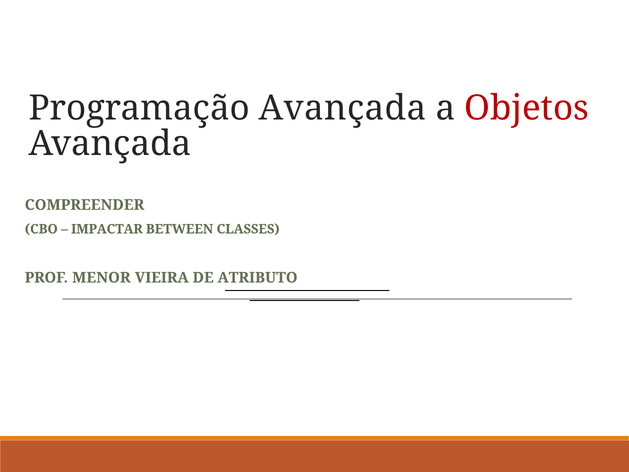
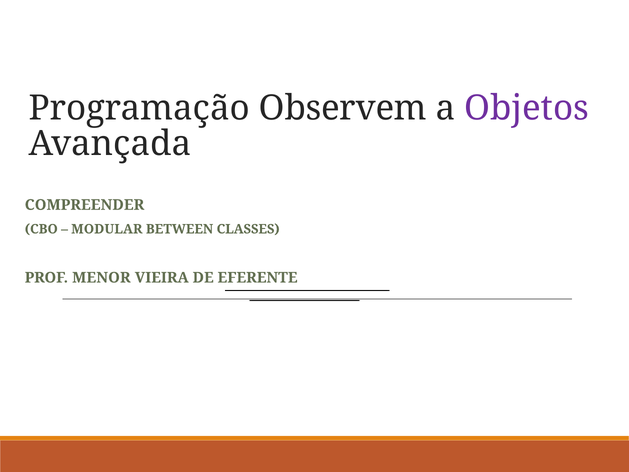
Programação Avançada: Avançada -> Observem (343, 108)
Objetos colour: red -> purple (527, 108)
IMPACTAR: IMPACTAR -> MODULAR (107, 229)
ATRIBUTO: ATRIBUTO -> EFERENTE (258, 278)
